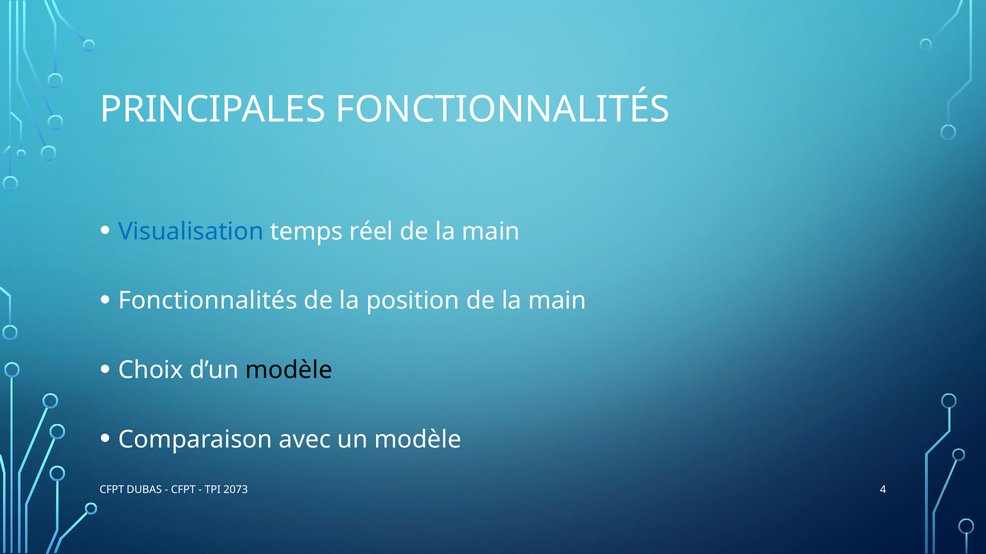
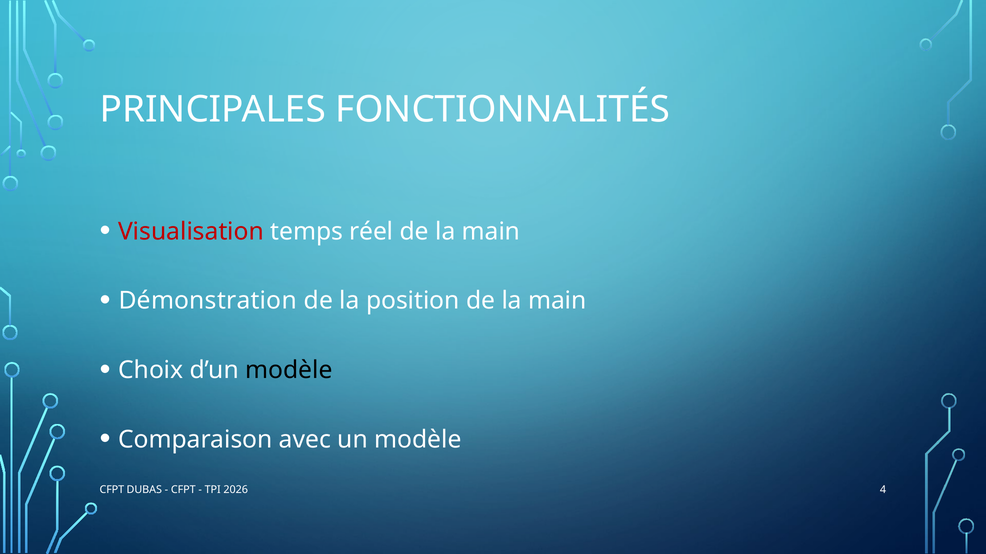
Visualisation colour: blue -> red (191, 232)
Fonctionnalités: Fonctionnalités -> Démonstration (208, 301)
2073: 2073 -> 2026 (236, 490)
